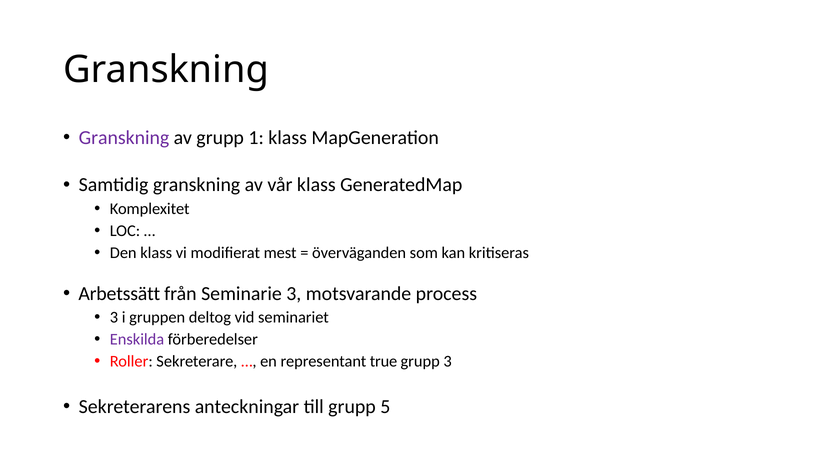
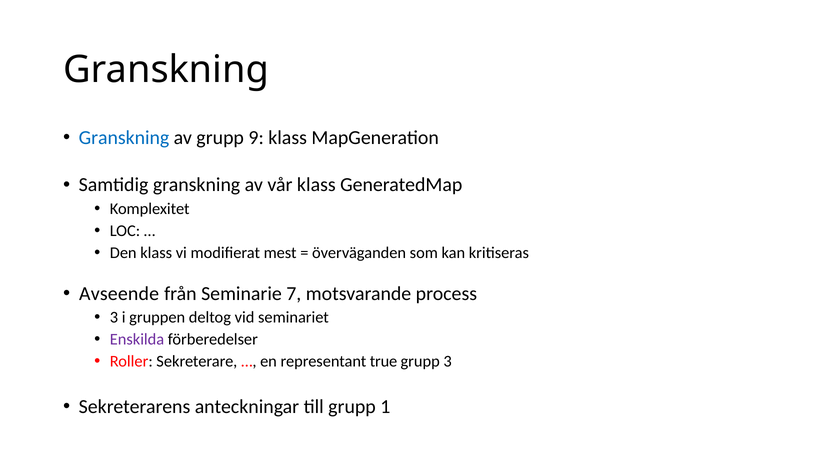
Granskning colour: purple -> blue (124, 138)
1: 1 -> 9 (256, 138)
Arbetssätt: Arbetssätt -> Avseende (119, 294)
Seminarie 3: 3 -> 7 (294, 294)
5: 5 -> 1 (385, 407)
